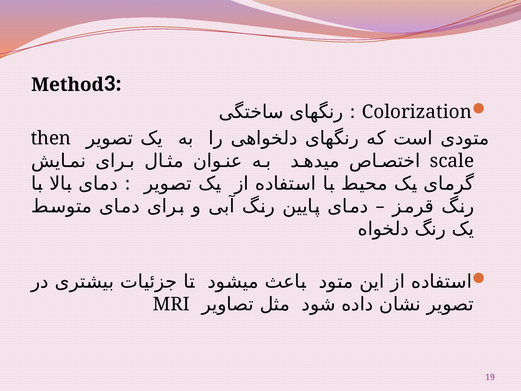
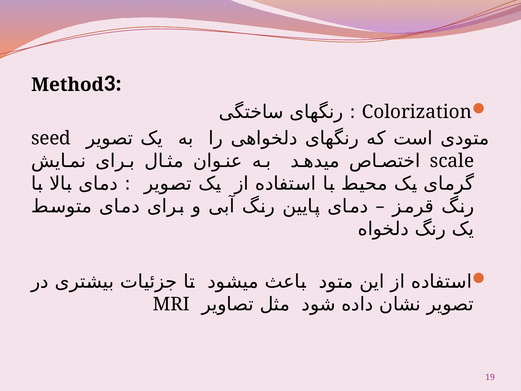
then: then -> seed (51, 138)
